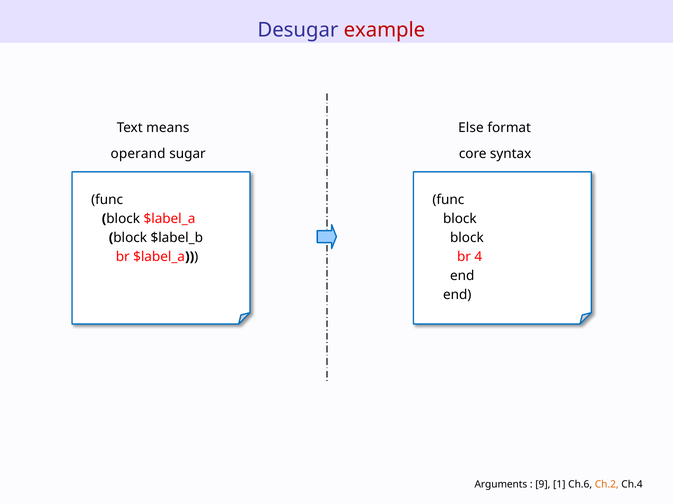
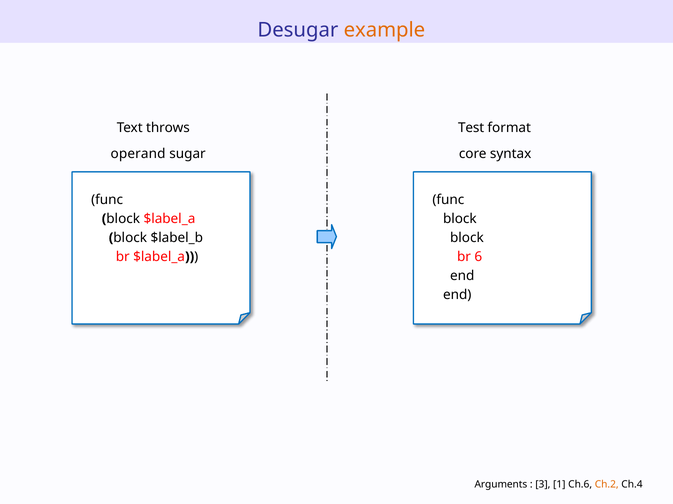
example colour: red -> orange (384, 30)
means: means -> throws (168, 128)
Else: Else -> Test (471, 128)
4: 4 -> 6 (478, 257)
9: 9 -> 3 (543, 485)
